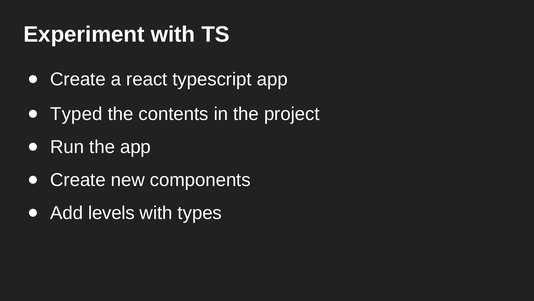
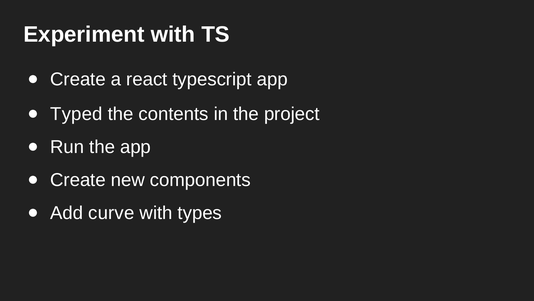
levels: levels -> curve (111, 213)
